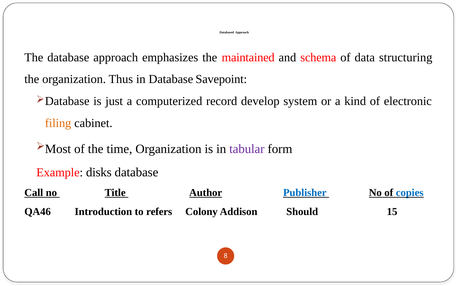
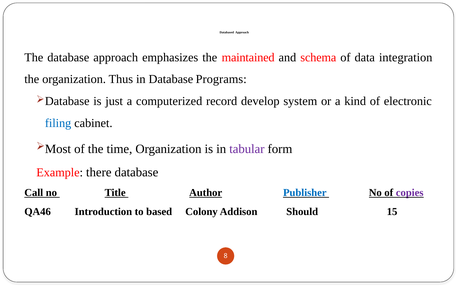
structuring: structuring -> integration (406, 57)
Savepoint: Savepoint -> Programs (221, 79)
filing colour: orange -> blue (58, 123)
disks: disks -> there (99, 172)
copies colour: blue -> purple (410, 192)
refers: refers -> based (159, 211)
